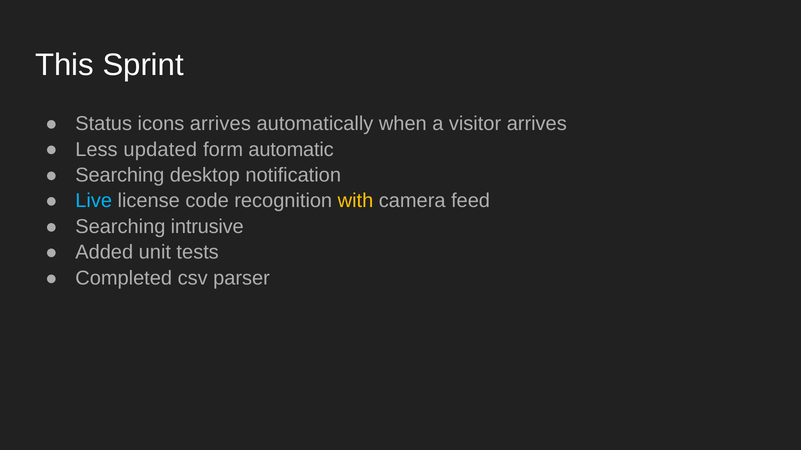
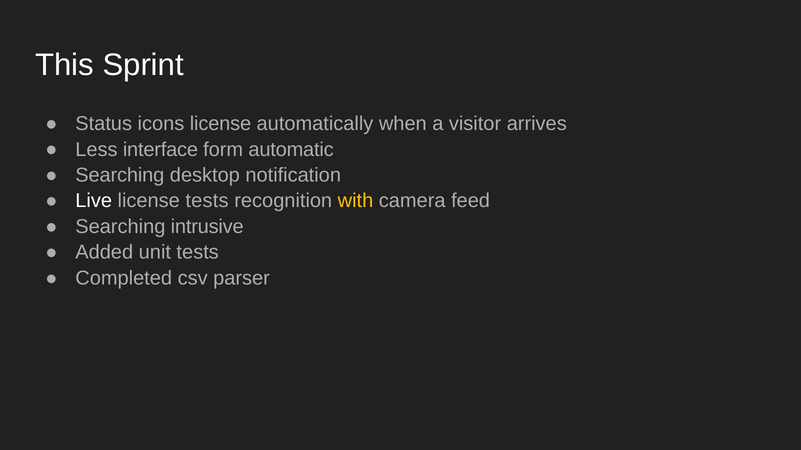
icons arrives: arrives -> license (221, 124)
updated: updated -> interface (160, 150)
Live colour: light blue -> white (94, 201)
license code: code -> tests (207, 201)
